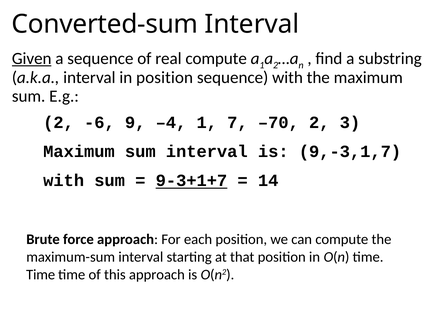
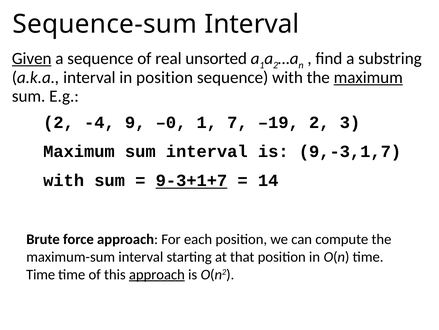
Converted-sum: Converted-sum -> Sequence-sum (105, 24)
real compute: compute -> unsorted (216, 58)
maximum underline: none -> present (368, 77)
-6: -6 -> -4 (99, 122)
–4: –4 -> –0 (171, 122)
–70: –70 -> –19 (278, 122)
approach underline: none -> present (157, 274)
